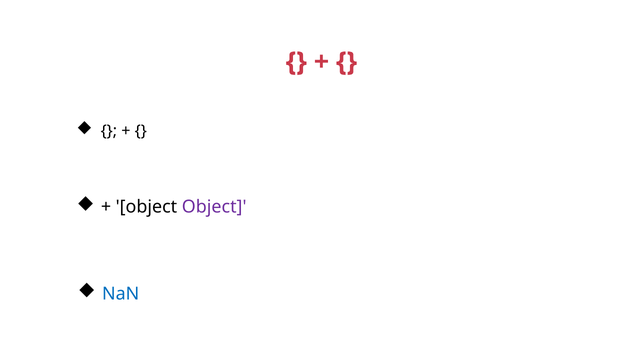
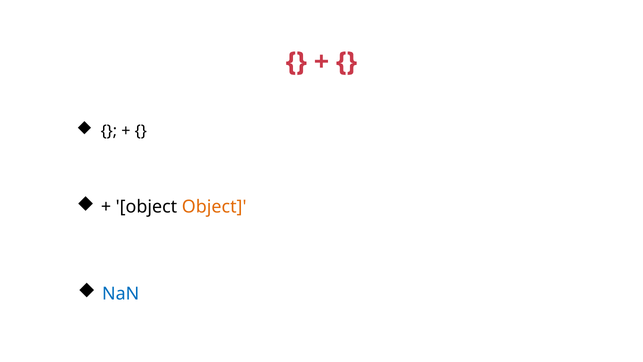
Object colour: purple -> orange (214, 207)
